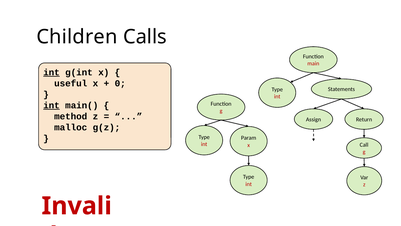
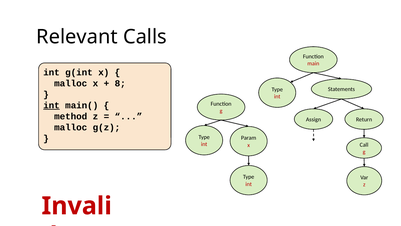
Children: Children -> Relevant (77, 37)
int underline: present -> none (52, 72)
useful: useful -> malloc (71, 83)
0: 0 -> 8 (120, 83)
